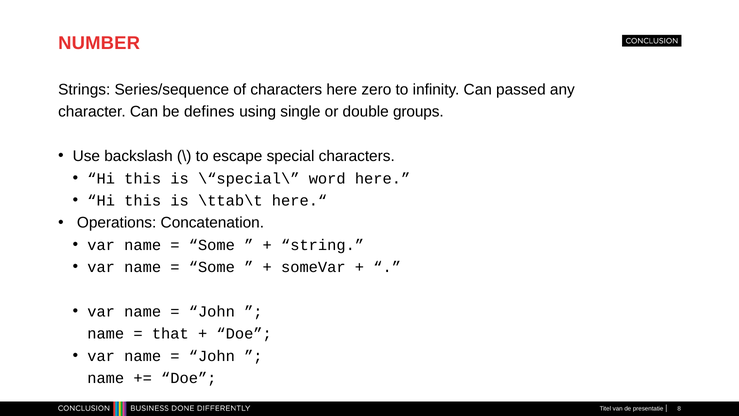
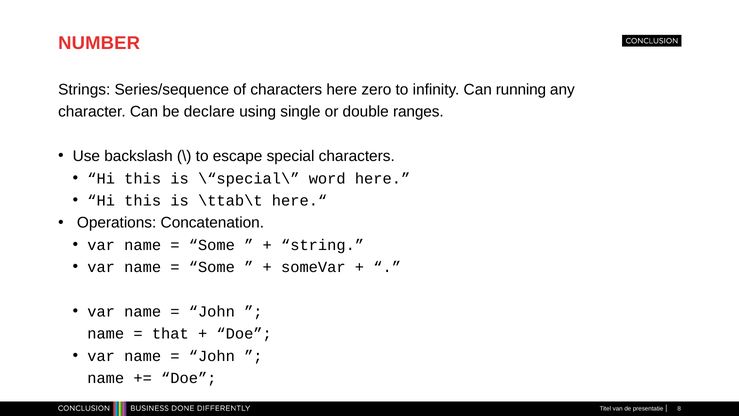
passed: passed -> running (521, 90)
defines: defines -> declare (209, 112)
groups: groups -> ranges (418, 112)
